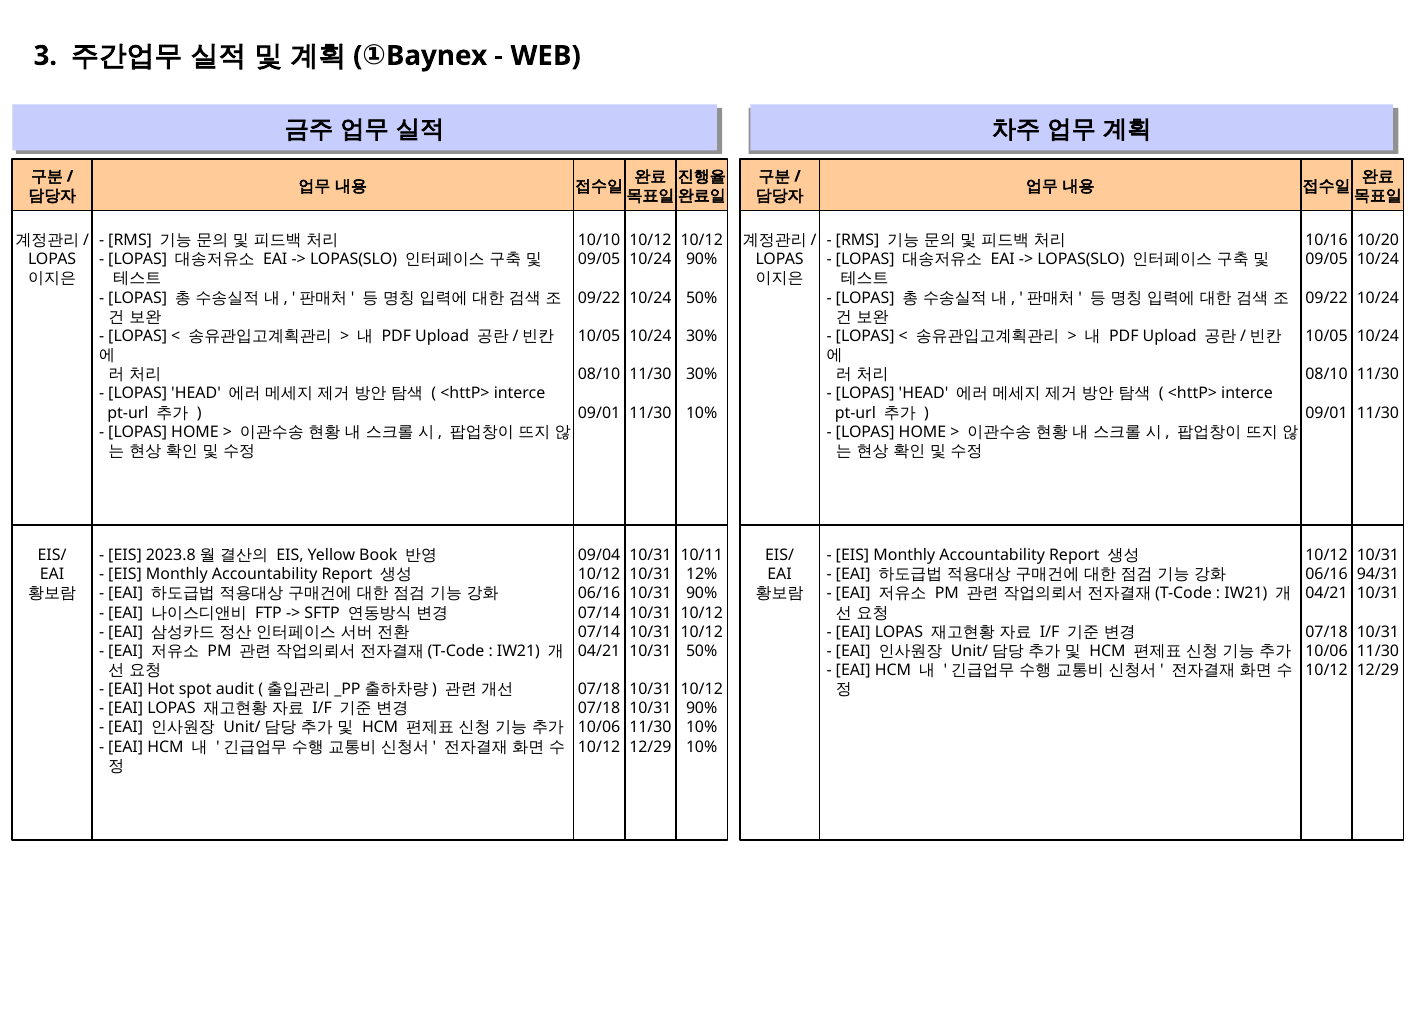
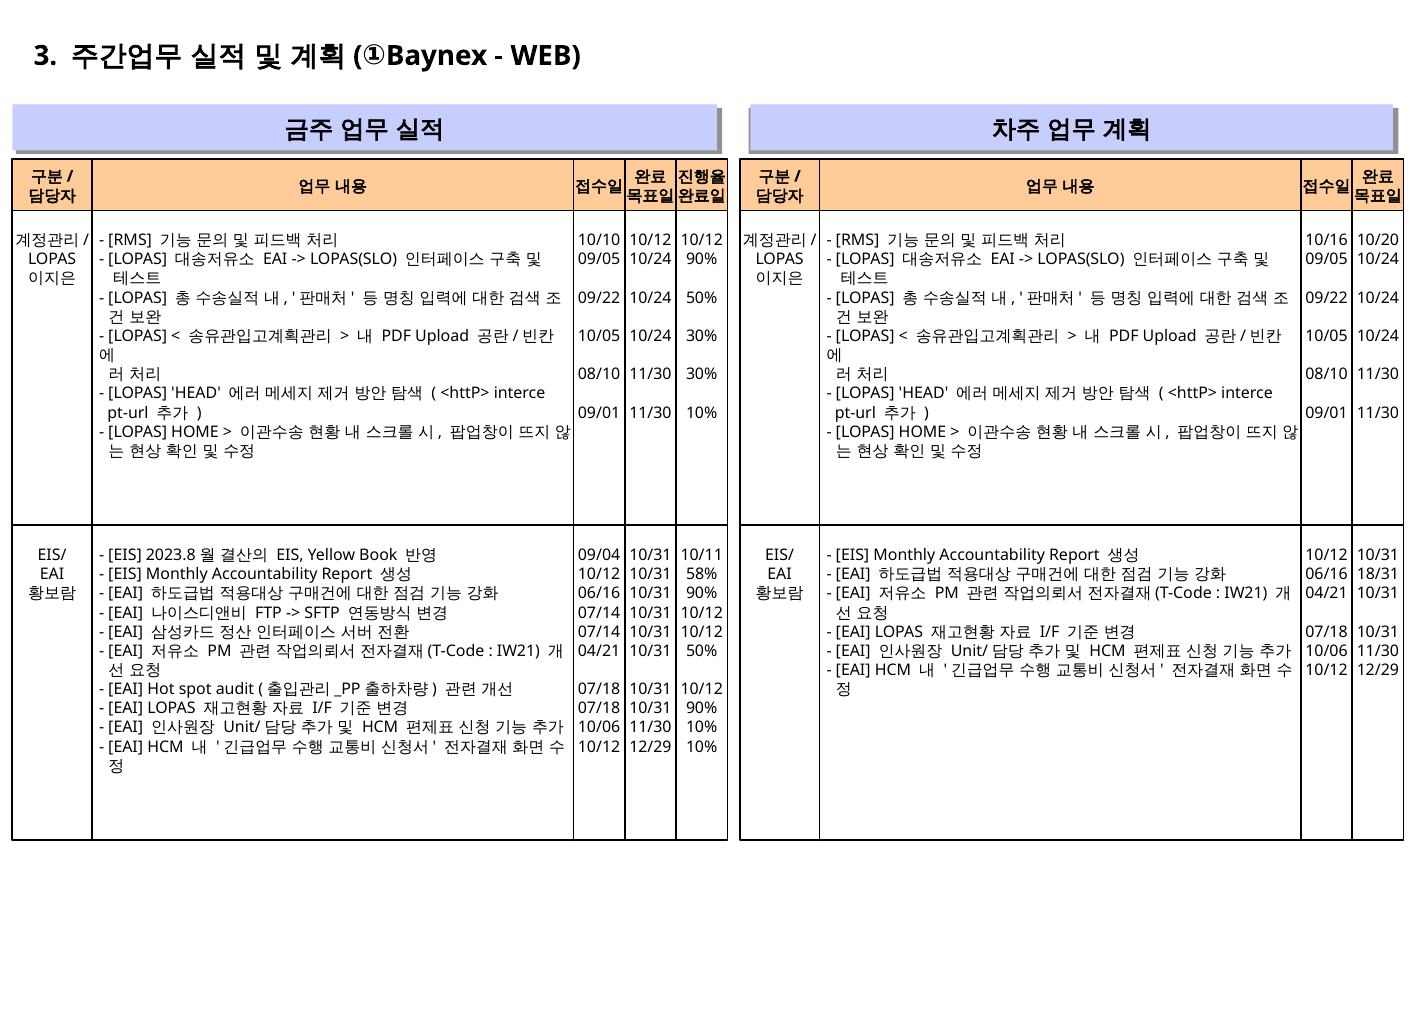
12%: 12% -> 58% (702, 575)
94/31: 94/31 -> 18/31 (1378, 575)
